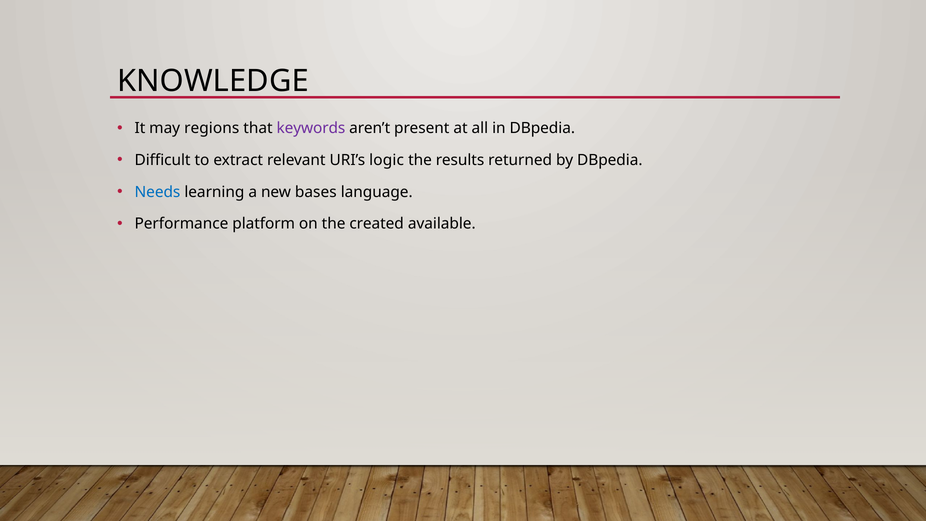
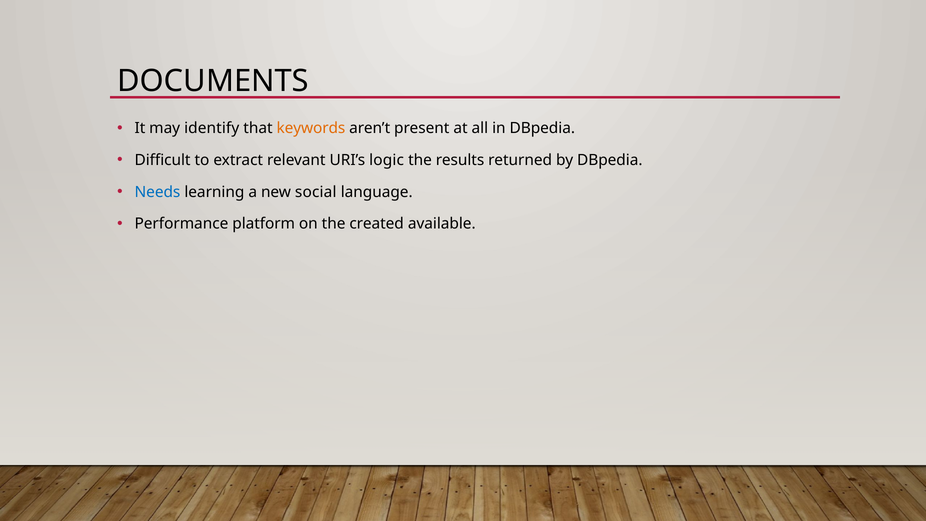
KNOWLEDGE: KNOWLEDGE -> DOCUMENTS (213, 81)
regions: regions -> identify (212, 128)
keywords colour: purple -> orange (311, 128)
bases: bases -> social (316, 192)
